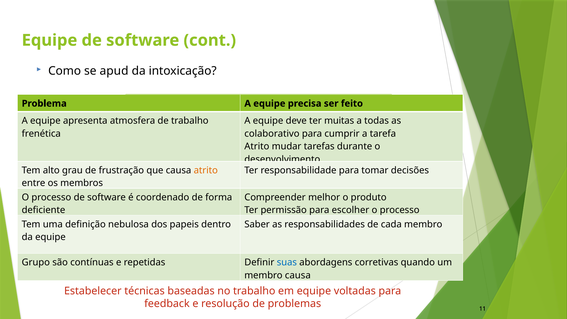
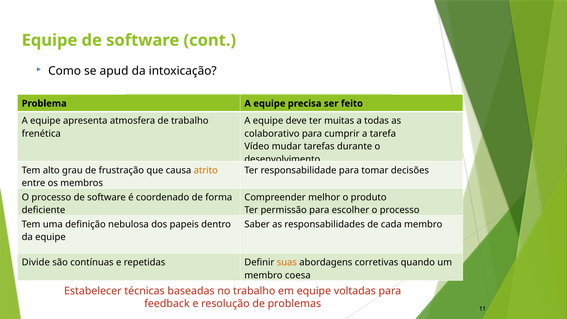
Atrito: Atrito -> Vídeo (257, 146)
Grupo: Grupo -> Divide (36, 262)
suas colour: blue -> orange (287, 262)
membro causa: causa -> coesa (298, 275)
